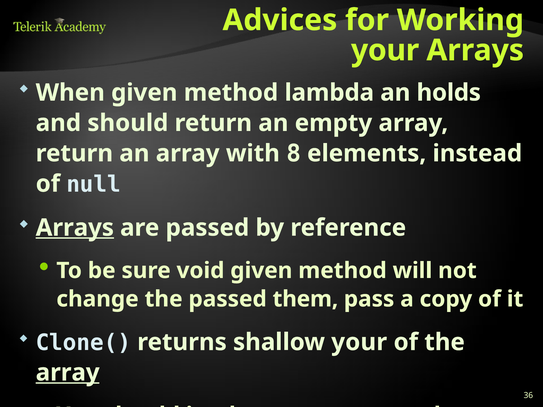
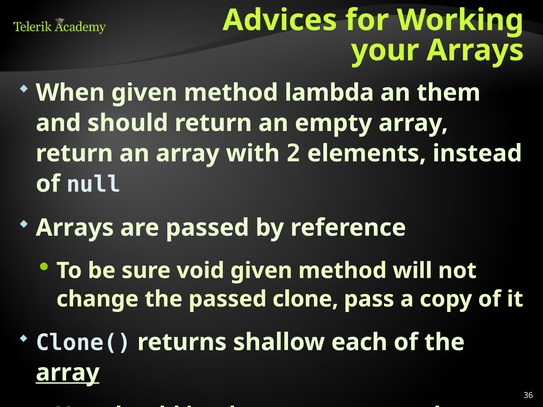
holds: holds -> them (449, 93)
8: 8 -> 2 (294, 153)
Arrays underline: present -> none (75, 228)
passed them: them -> clone (305, 299)
shallow your: your -> each (359, 342)
